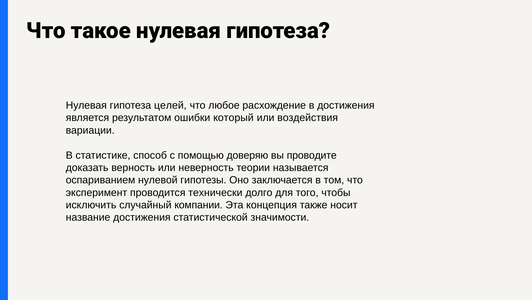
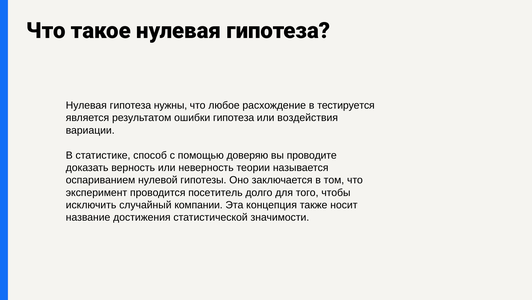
целей: целей -> нужны (170, 105)
в достижения: достижения -> тестируется (346, 105)
ошибки который: который -> гипотеза (234, 118)
технически: технически -> посетитель (215, 192)
